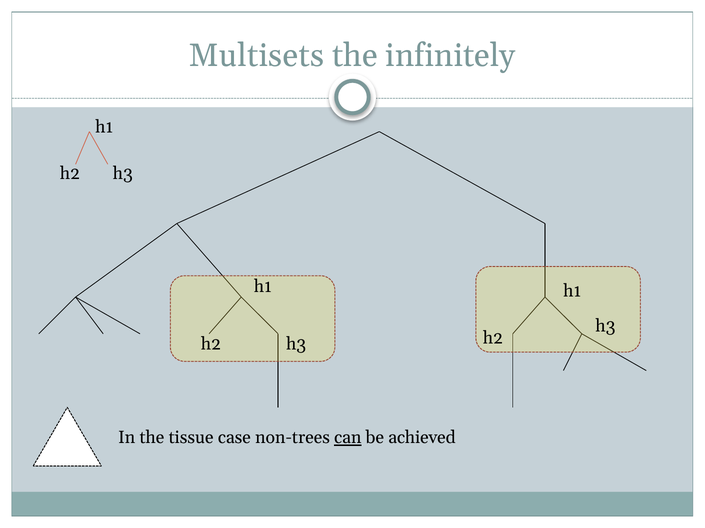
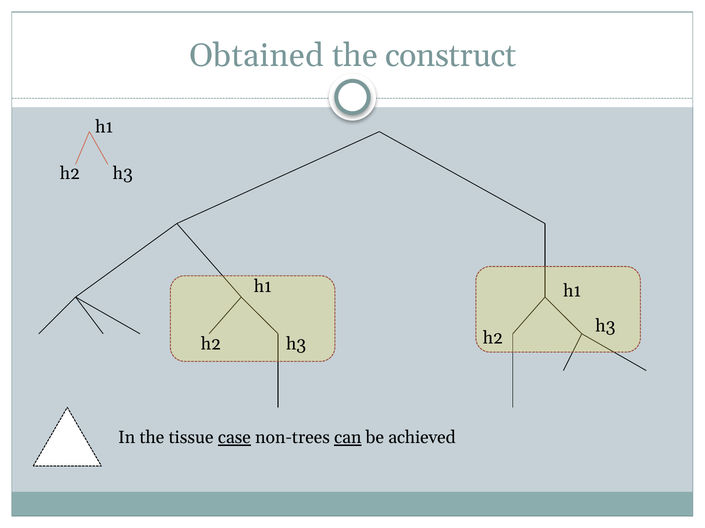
Multisets: Multisets -> Obtained (256, 56)
infinitely: infinitely -> construct (451, 56)
case underline: none -> present (234, 438)
